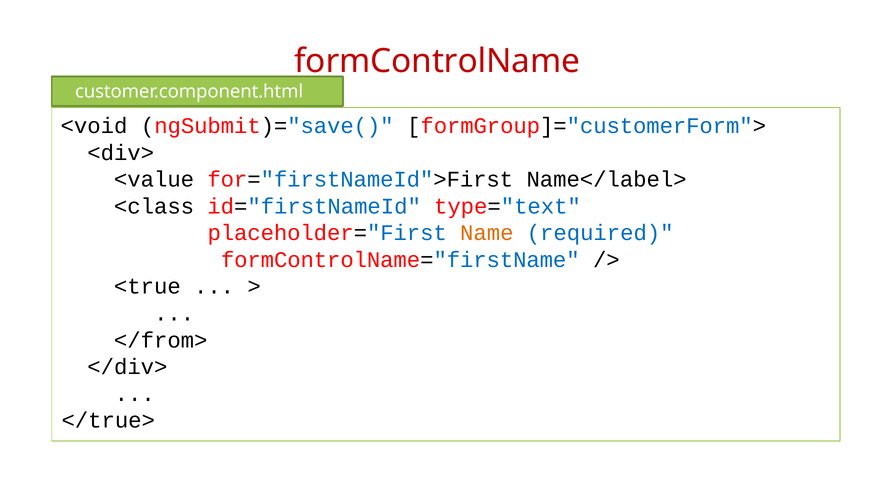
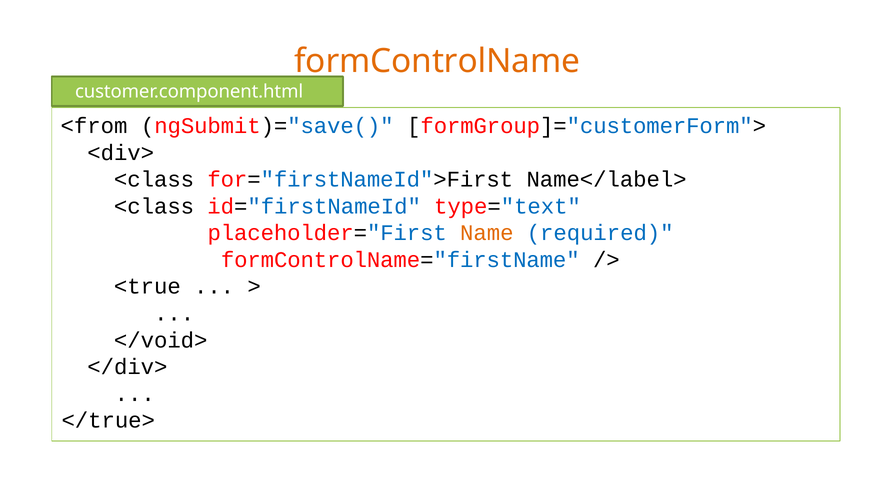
formControlName colour: red -> orange (437, 61)
<void: <void -> <from (94, 126)
<value: <value -> <class (154, 179)
</from>: </from> -> </void> (161, 340)
